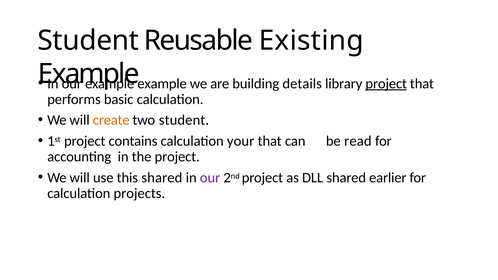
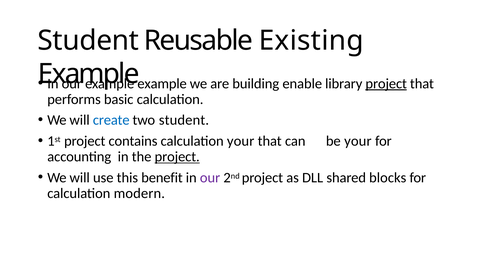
details: details -> enable (302, 84)
create colour: orange -> blue (111, 120)
be read: read -> your (358, 141)
project underline: none -> present (177, 157)
this shared: shared -> benefit (162, 178)
earlier: earlier -> blocks (388, 178)
projects: projects -> modern (139, 193)
